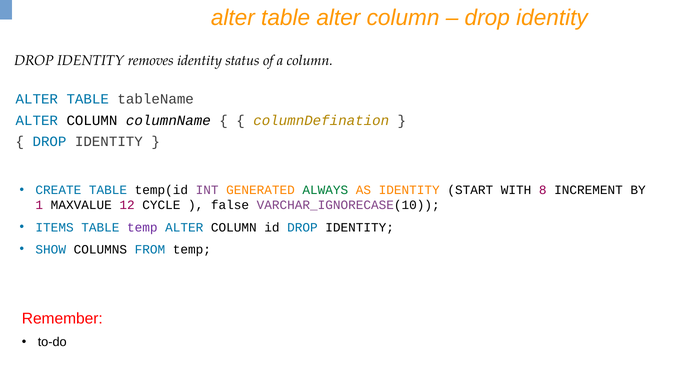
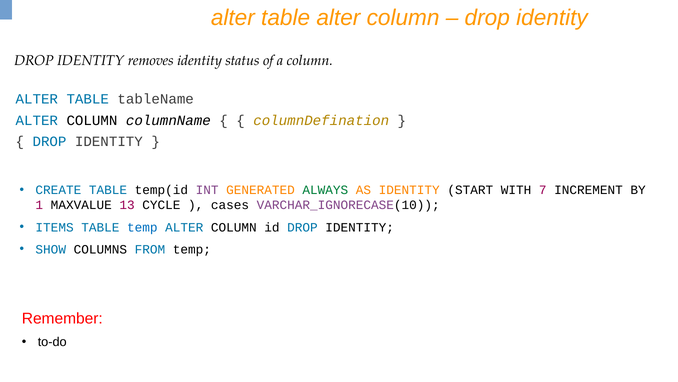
8: 8 -> 7 (543, 190)
12: 12 -> 13 (127, 205)
false: false -> cases (230, 205)
temp colour: purple -> blue (142, 227)
